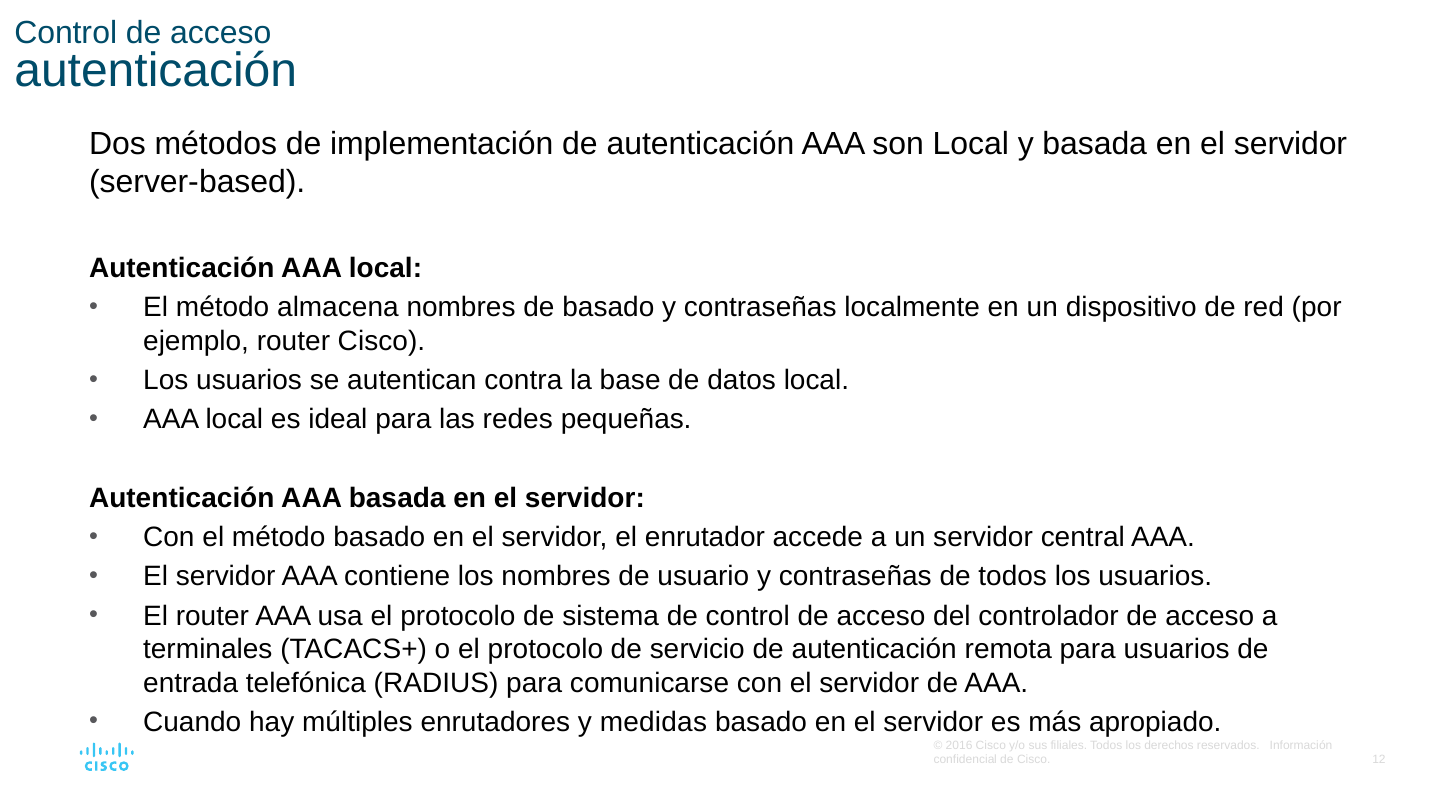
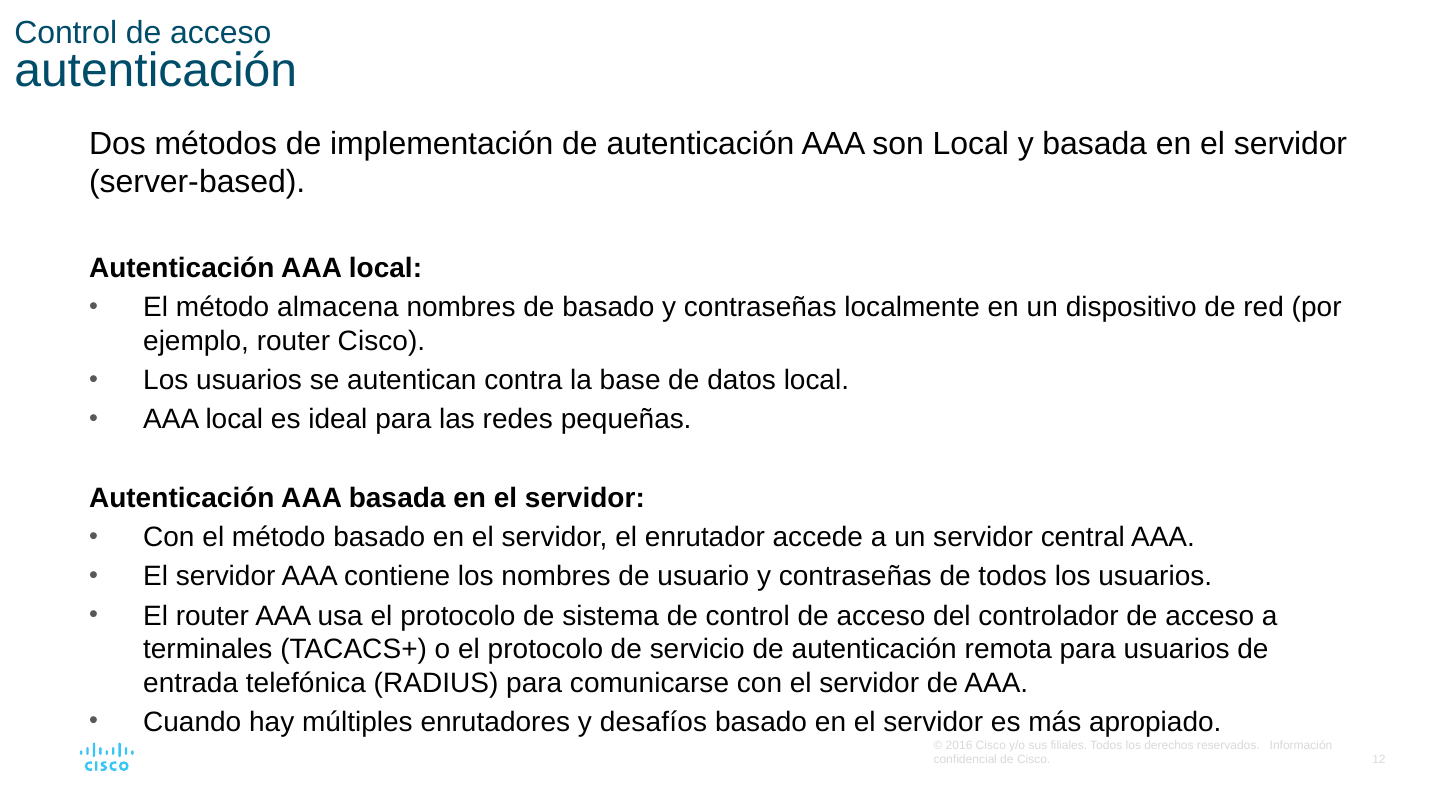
medidas: medidas -> desafíos (653, 722)
